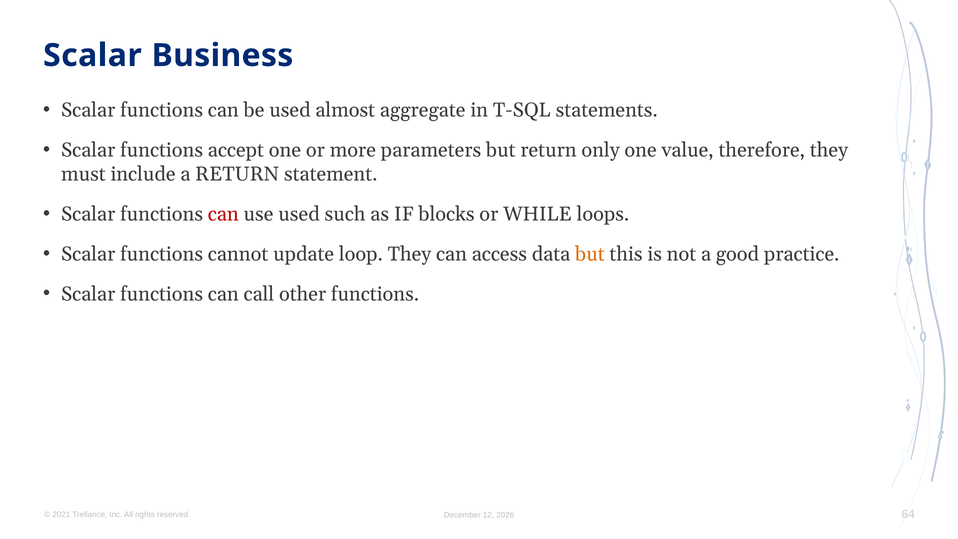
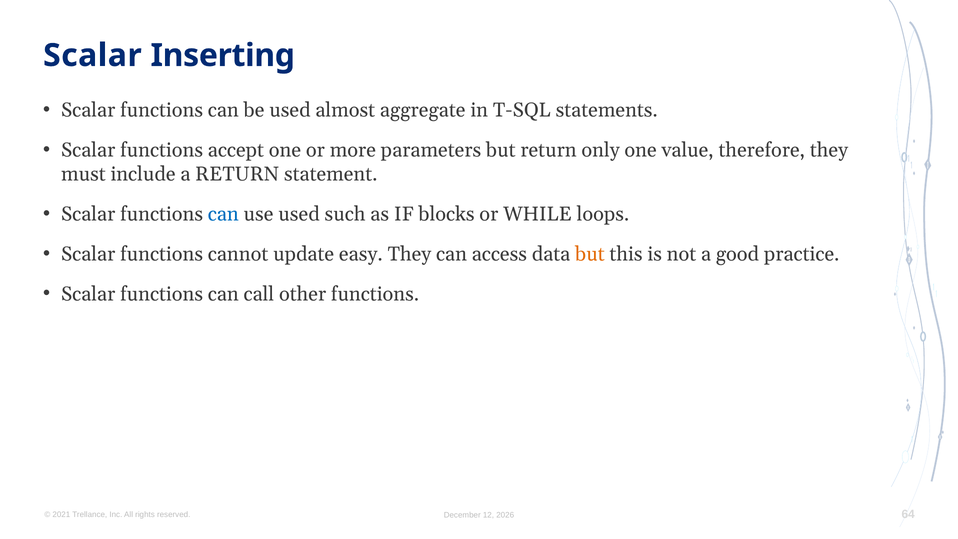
Business: Business -> Inserting (223, 55)
can colour: red -> blue (223, 214)
loop: loop -> easy (361, 254)
